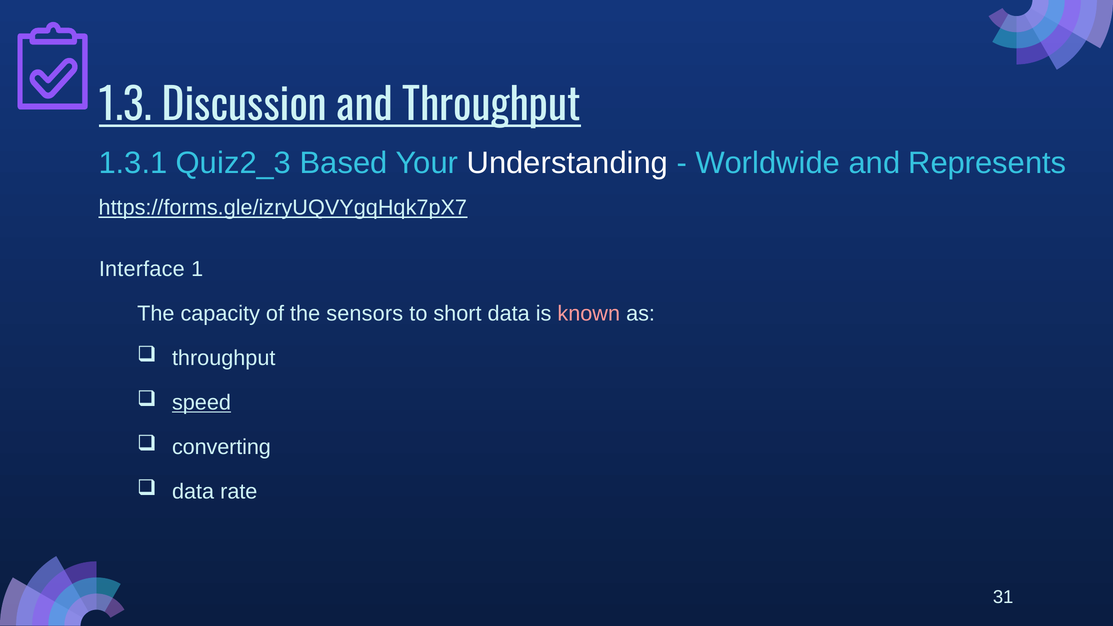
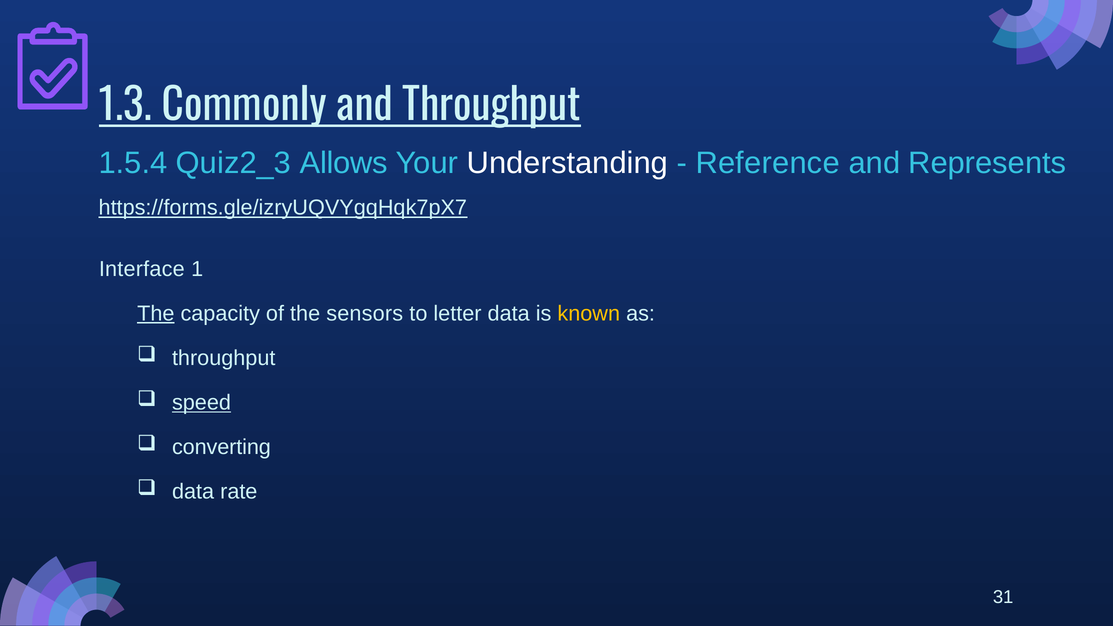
Discussion: Discussion -> Commonly (244, 106)
1.3.1: 1.3.1 -> 1.5.4 (133, 163)
Based: Based -> Allows (344, 163)
Worldwide: Worldwide -> Reference (768, 163)
The underline: none -> present (156, 314)
short: short -> letter (457, 314)
known colour: pink -> yellow (589, 314)
